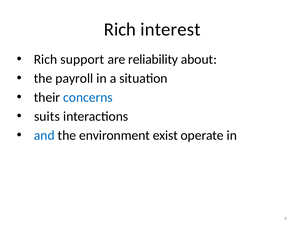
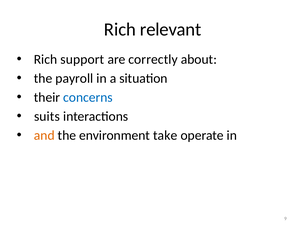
interest: interest -> relevant (171, 30)
reliability: reliability -> correctly (153, 59)
and colour: blue -> orange (44, 135)
exist: exist -> take (165, 135)
